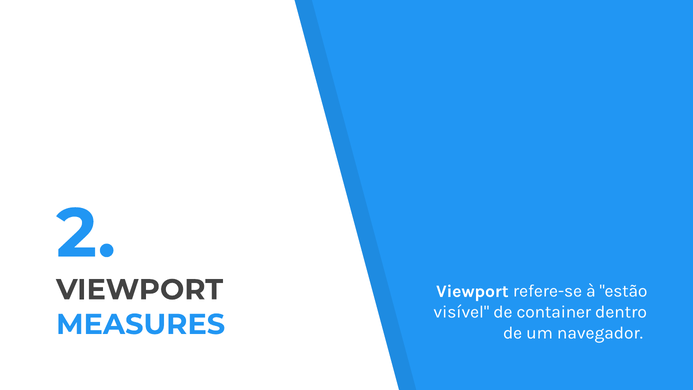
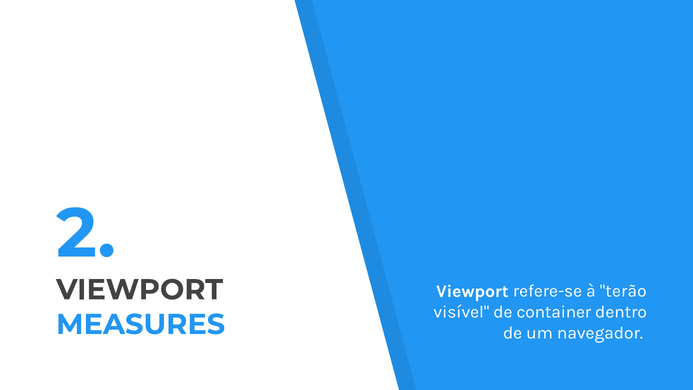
estão: estão -> terão (623, 291)
